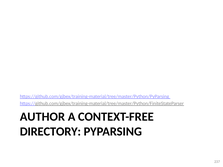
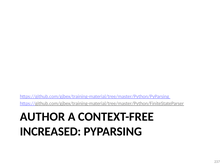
DIRECTORY: DIRECTORY -> INCREASED (50, 132)
